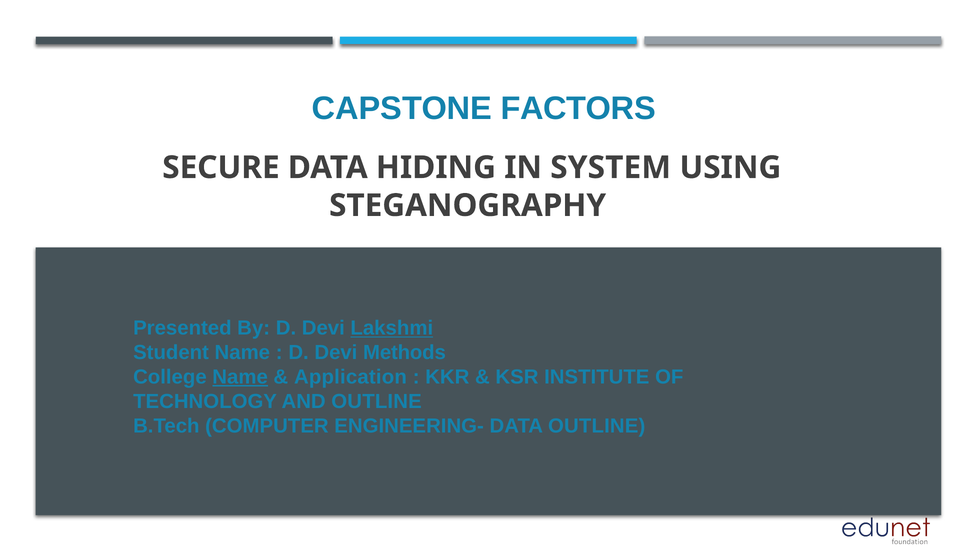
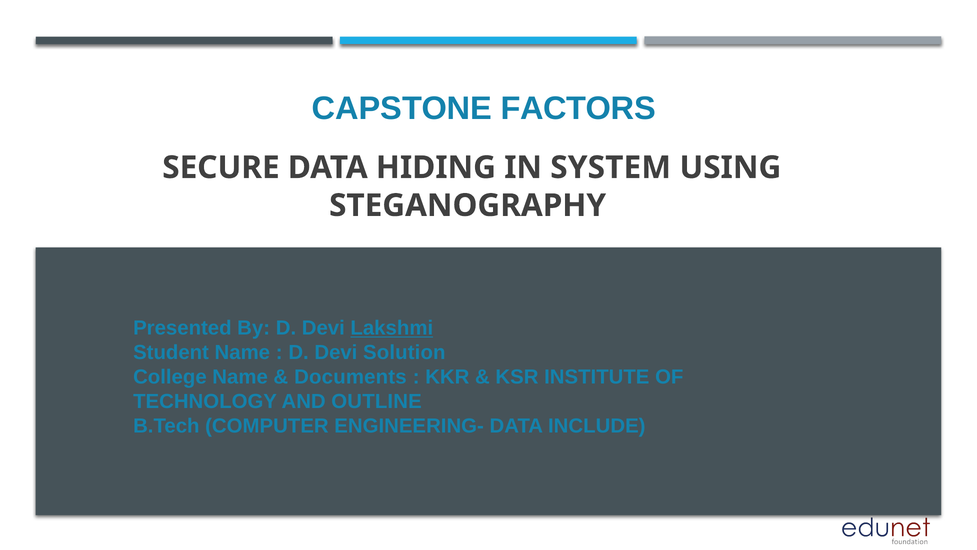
Methods: Methods -> Solution (404, 352)
Name underline: present -> none (240, 377)
Application: Application -> Documents (350, 377)
DATA OUTLINE: OUTLINE -> INCLUDE (597, 426)
